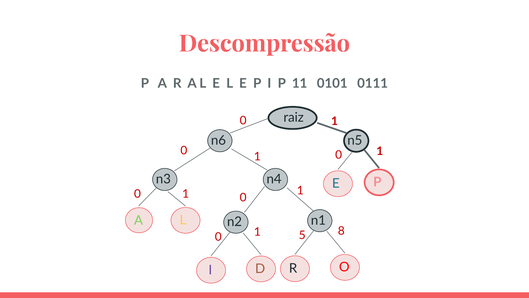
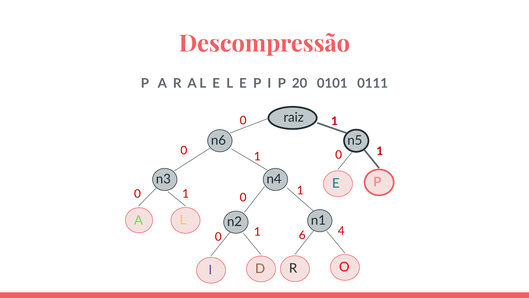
11: 11 -> 20 (300, 83)
8: 8 -> 4 (341, 231)
5: 5 -> 6 (302, 235)
